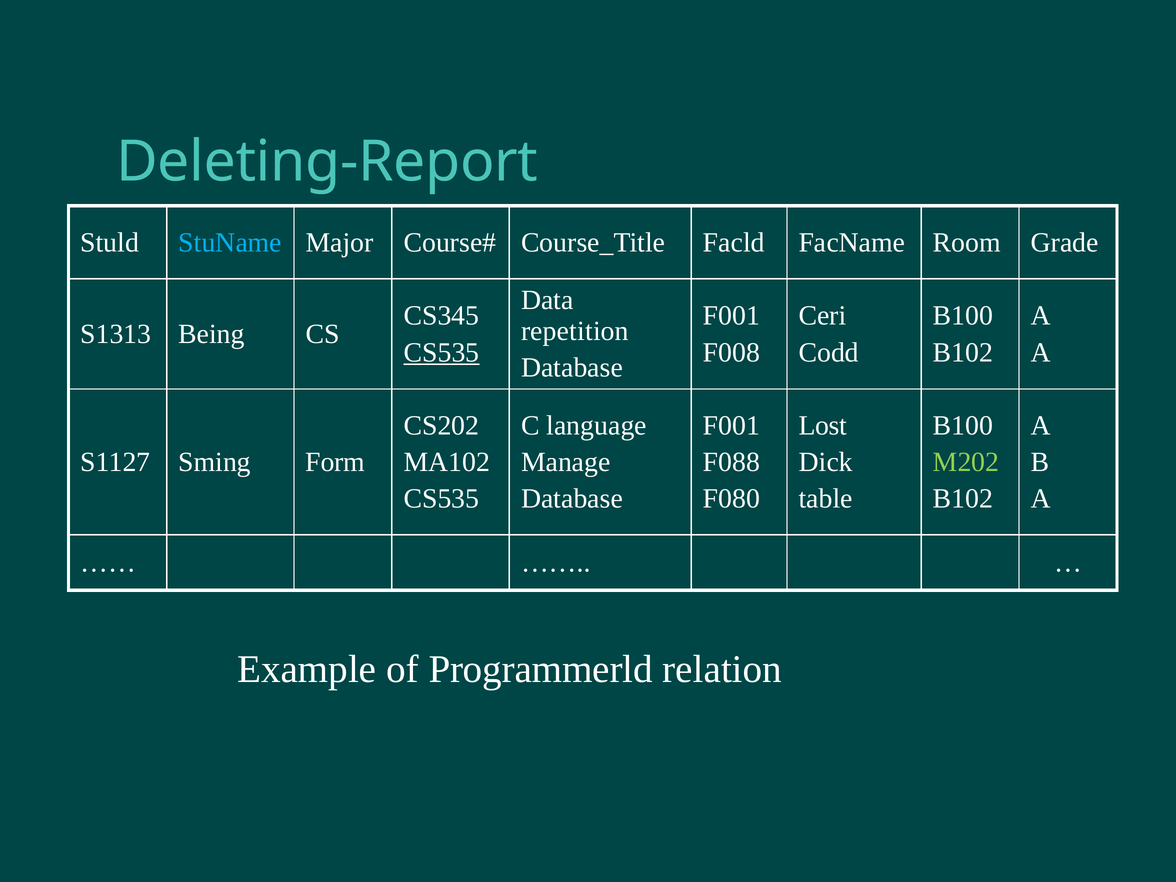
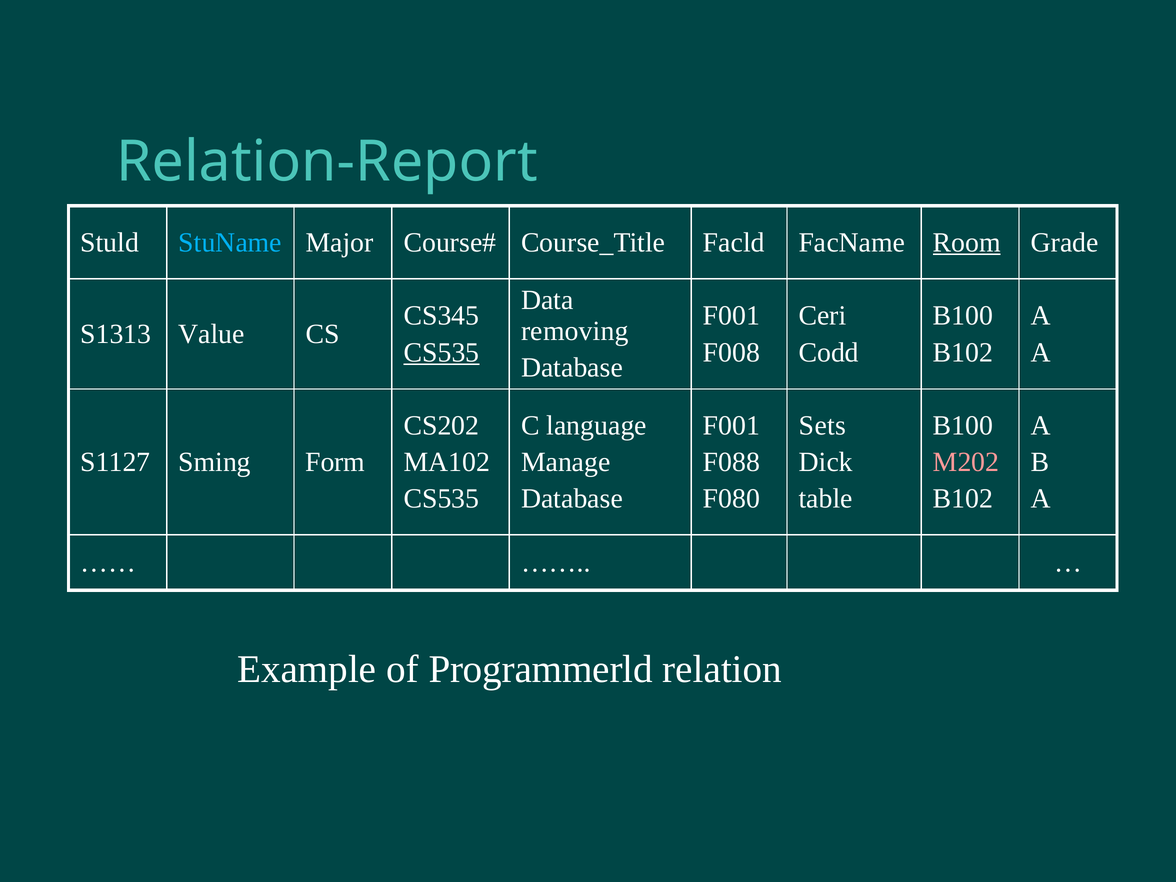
Deleting-Report: Deleting-Report -> Relation-Report (327, 162)
Room underline: none -> present (967, 242)
repetition: repetition -> removing (575, 331)
Being: Being -> Value (212, 334)
Lost: Lost -> Sets (822, 426)
M202 colour: light green -> pink (966, 462)
